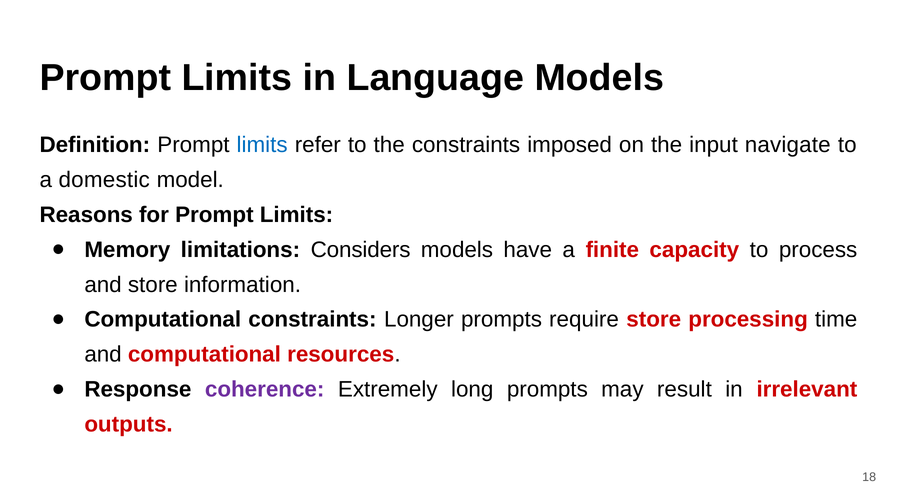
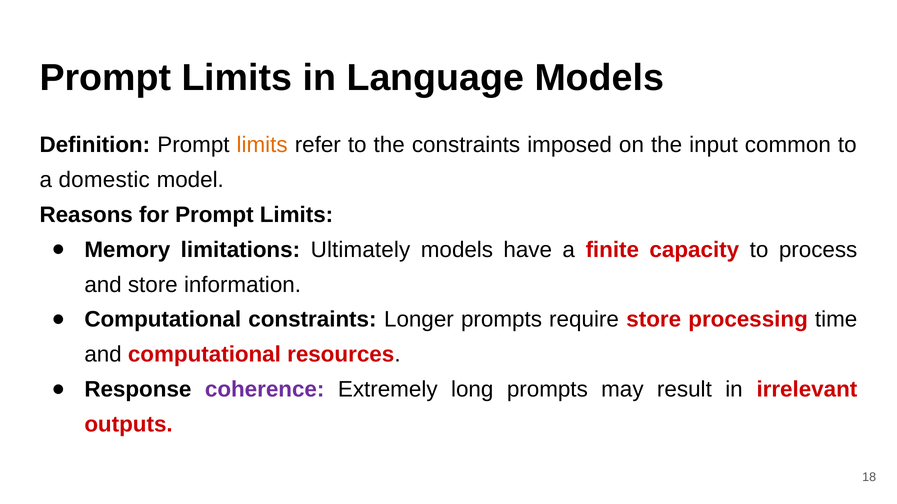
limits colour: blue -> orange (262, 145)
navigate: navigate -> common (788, 145)
Considers: Considers -> Ultimately (360, 250)
